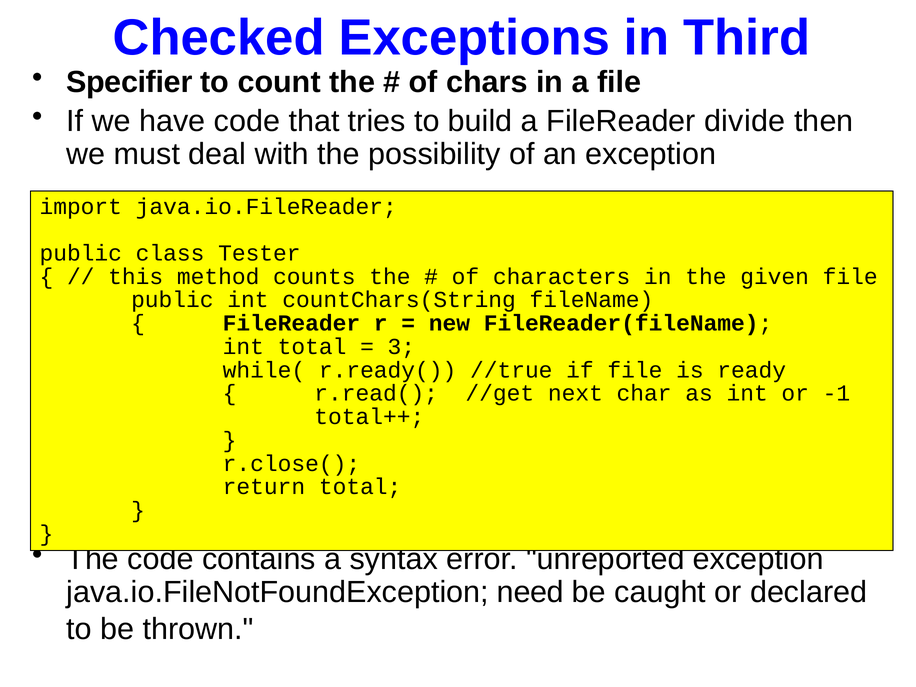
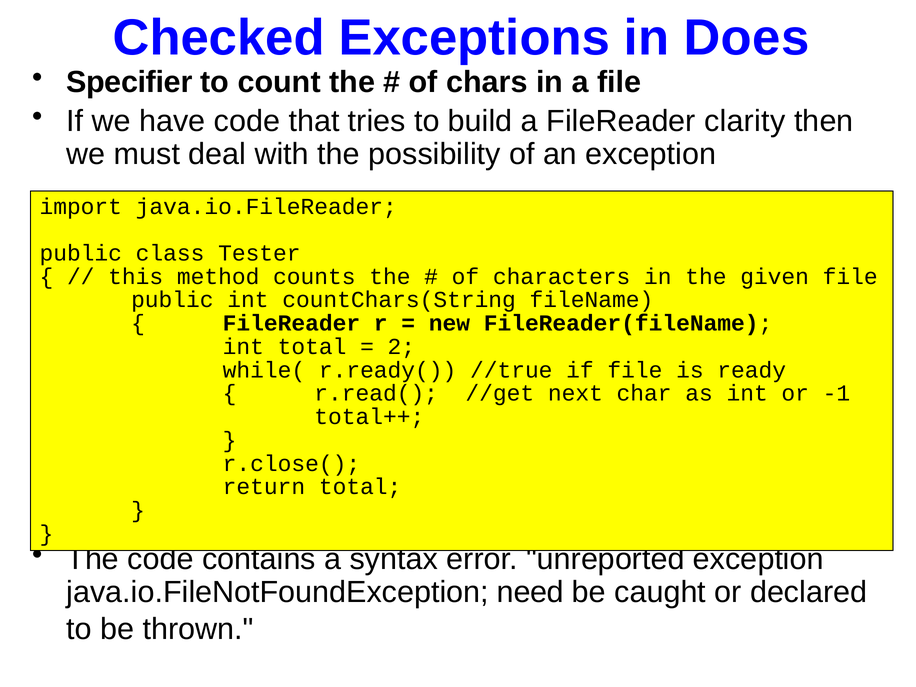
Third: Third -> Does (746, 38)
divide: divide -> clarity (745, 121)
3: 3 -> 2 (401, 347)
